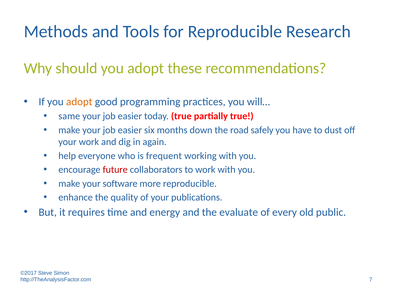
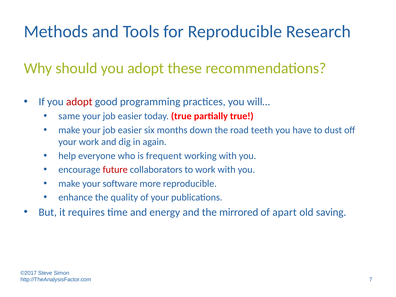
adopt colour: orange -> red (79, 102)
safely: safely -> teeth (262, 130)
evaluate: evaluate -> mirrored (239, 212)
every: every -> apart (285, 212)
public: public -> saving (331, 212)
